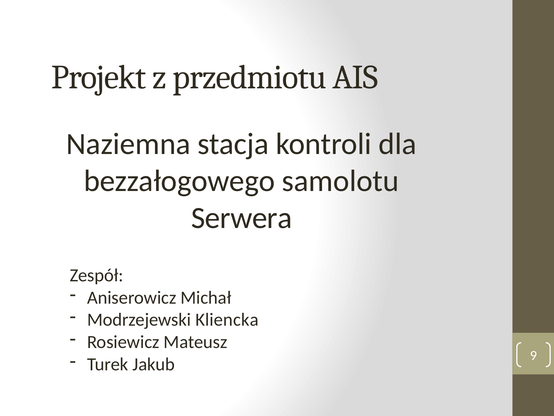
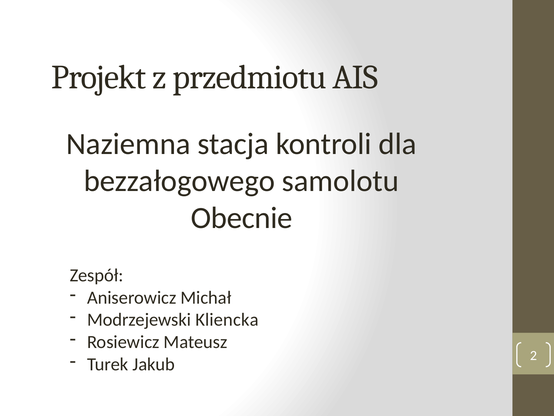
Serwera: Serwera -> Obecnie (242, 218)
9: 9 -> 2 (533, 355)
